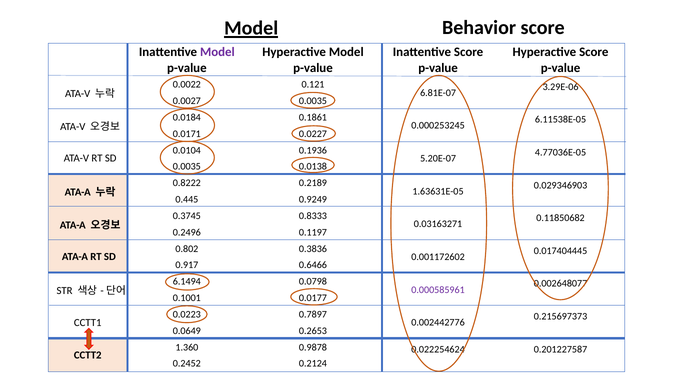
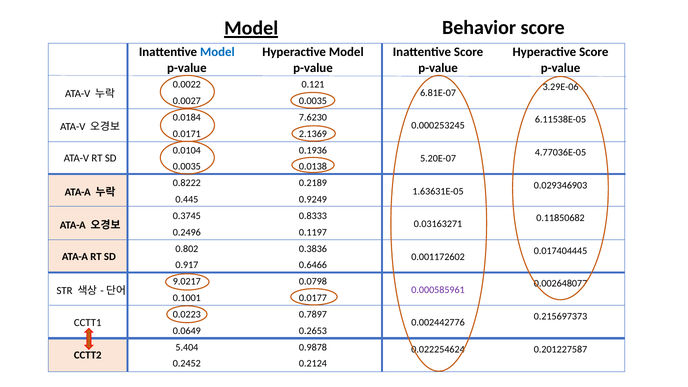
Model colour: purple -> blue (217, 52)
0.1861: 0.1861 -> 7.6230 (313, 117)
0.0227: 0.0227 -> 2.1369 (313, 134)
6.1494: 6.1494 -> 9.0217 (187, 282)
1.360: 1.360 -> 5.404 (187, 347)
